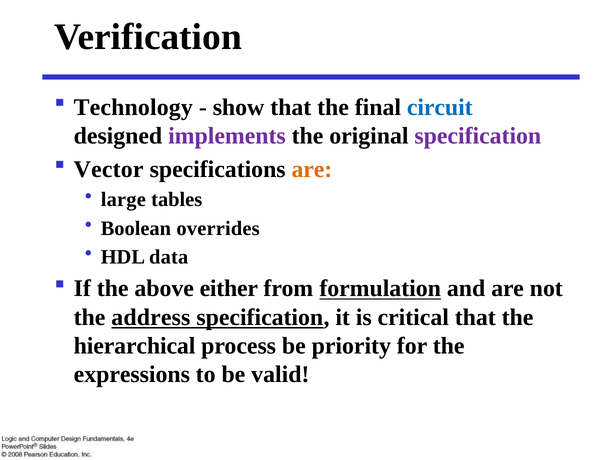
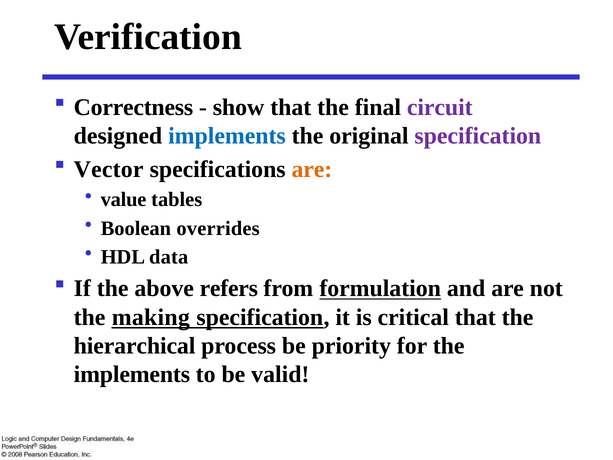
Technology: Technology -> Correctness (133, 107)
circuit colour: blue -> purple (440, 107)
implements colour: purple -> blue (227, 136)
large: large -> value (124, 200)
either: either -> refers (229, 288)
address: address -> making (151, 317)
expressions: expressions -> implements (132, 374)
